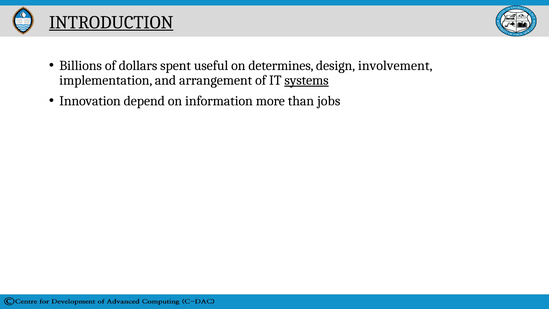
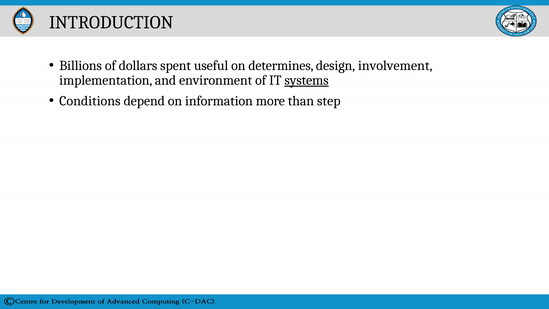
INTRODUCTION underline: present -> none (111, 22)
arrangement: arrangement -> environment (216, 80)
Innovation: Innovation -> Conditions (90, 101)
jobs: jobs -> step (329, 101)
